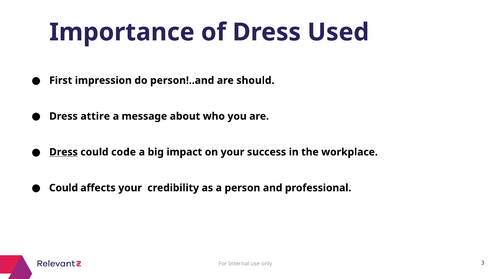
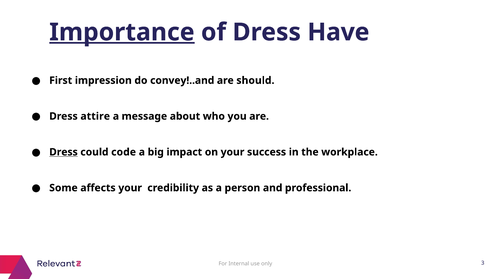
Importance underline: none -> present (122, 32)
Used: Used -> Have (338, 32)
person!..and: person!..and -> convey!..and (182, 80)
Could: Could -> Some (63, 188)
